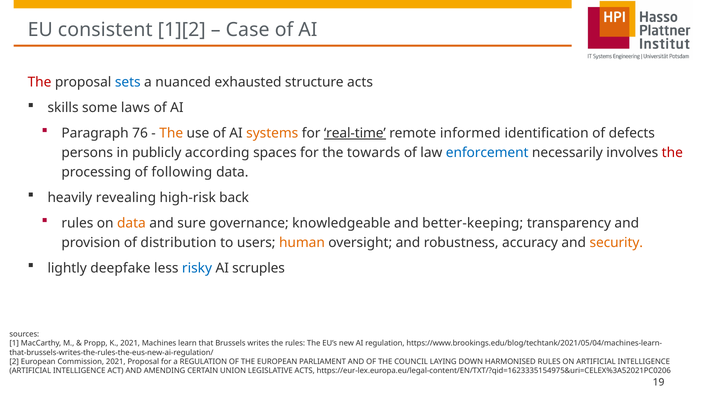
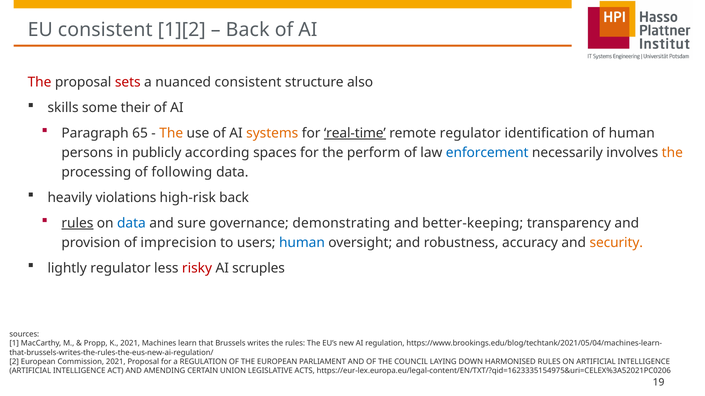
Case: Case -> Back (248, 30)
sets colour: blue -> red (128, 82)
nuanced exhausted: exhausted -> consistent (248, 82)
structure acts: acts -> also (360, 82)
laws: laws -> their (136, 108)
76: 76 -> 65 (140, 133)
remote informed: informed -> regulator (470, 133)
of defects: defects -> human (632, 133)
towards: towards -> perform (374, 153)
the colour: red -> orange (672, 153)
revealing: revealing -> violations (126, 198)
rules underline: none -> present (77, 223)
data colour: orange -> blue (131, 223)
knowledgeable: knowledgeable -> demonstrating (341, 223)
distribution: distribution -> imprecision (179, 243)
human colour: orange -> blue (302, 243)
lightly deepfake: deepfake -> regulator (121, 269)
risky colour: blue -> red (197, 269)
